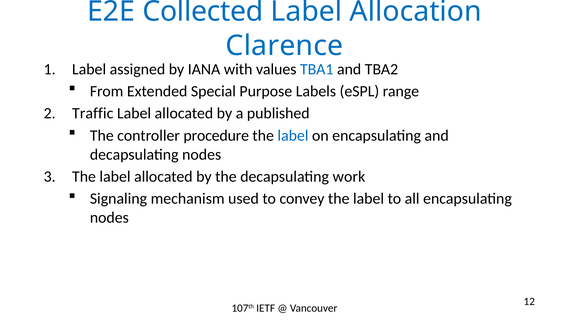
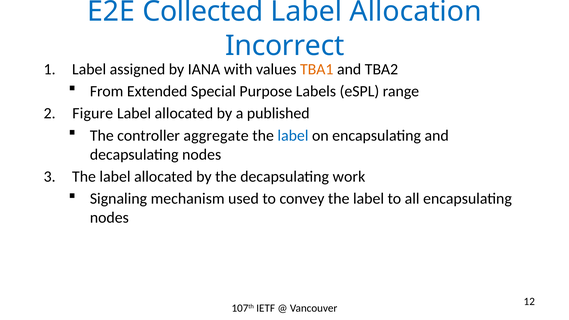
Clarence: Clarence -> Incorrect (285, 46)
TBA1 colour: blue -> orange (317, 69)
Traffic: Traffic -> Figure (93, 113)
procedure: procedure -> aggregate (216, 136)
